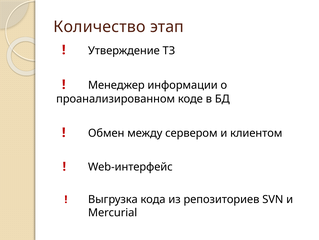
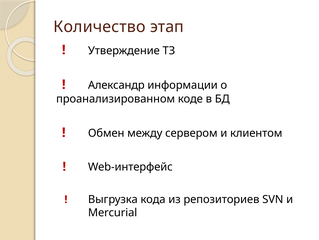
Менеджер: Менеджер -> Александр (116, 85)
